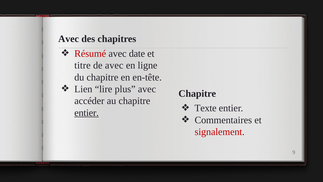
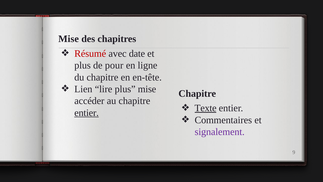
Avec: Avec -> Mise (69, 39)
titre: titre -> plus (83, 65)
de avec: avec -> pour (114, 65)
plus avec: avec -> mise (147, 89)
Texte underline: none -> present (206, 108)
signalement colour: red -> purple (220, 132)
